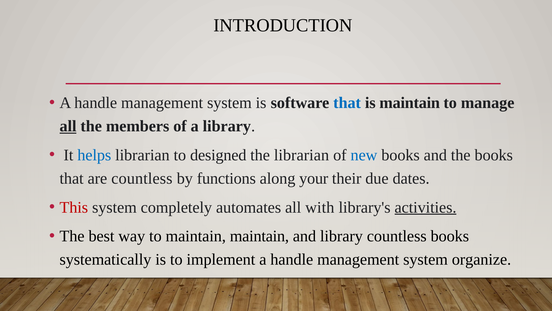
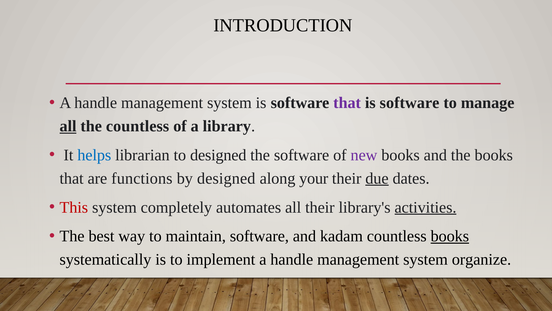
that colour: blue -> purple (347, 103)
maintain: maintain -> software (410, 103)
the members: members -> countless (138, 126)
the librarian: librarian -> software (302, 155)
new colour: blue -> purple (364, 155)
are countless: countless -> functions (142, 178)
by functions: functions -> designed (226, 178)
due underline: none -> present (377, 178)
all with: with -> their (320, 207)
maintain maintain: maintain -> software (259, 236)
and library: library -> kadam (341, 236)
books underline: none -> present (450, 236)
